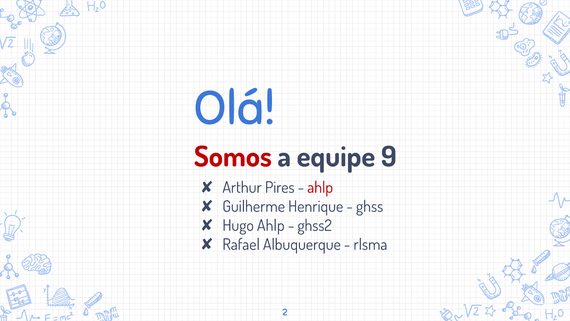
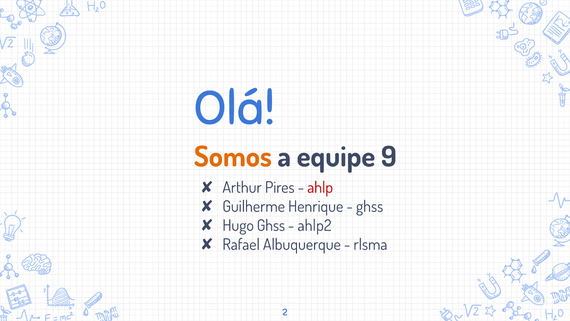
Somos colour: red -> orange (233, 157)
Hugo Ahlp: Ahlp -> Ghss (271, 225)
ghss2: ghss2 -> ahlp2 (315, 225)
